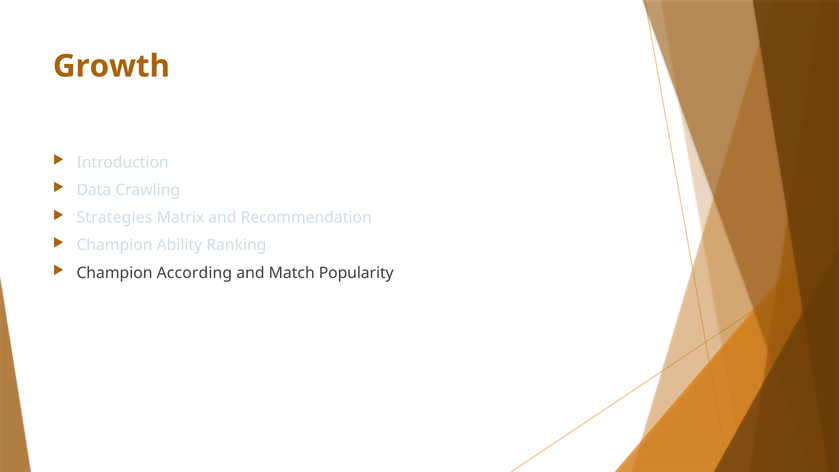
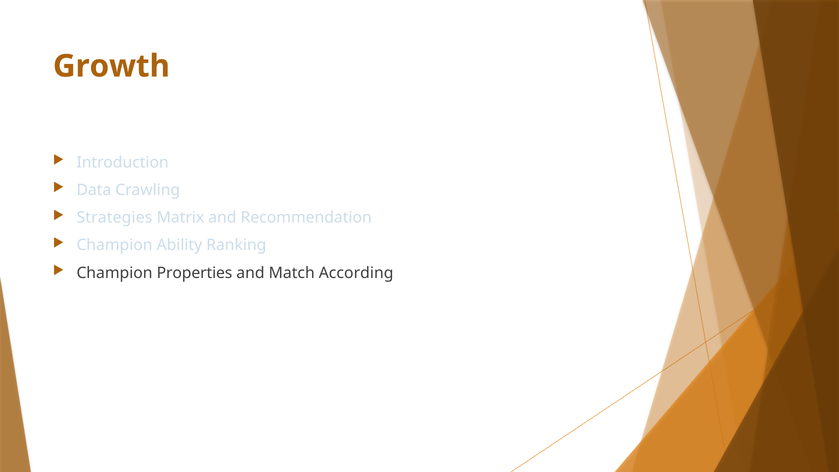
According: According -> Properties (195, 273)
Popularity: Popularity -> According (356, 273)
